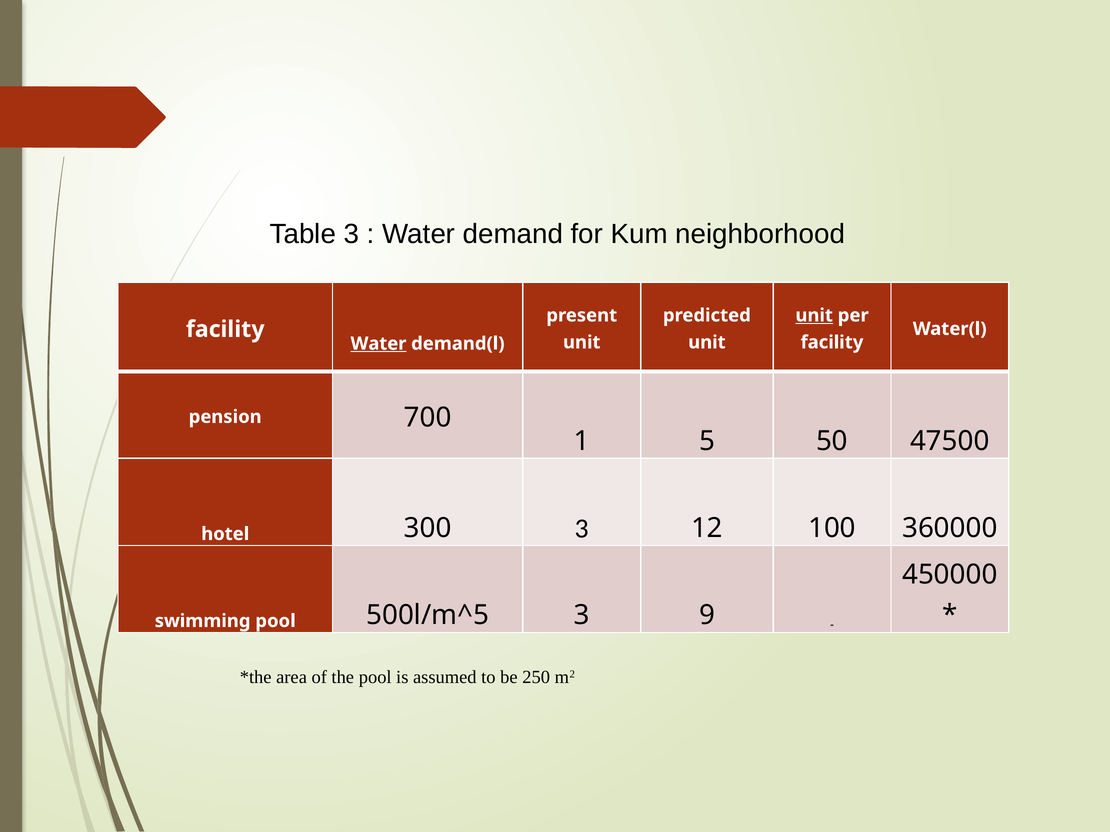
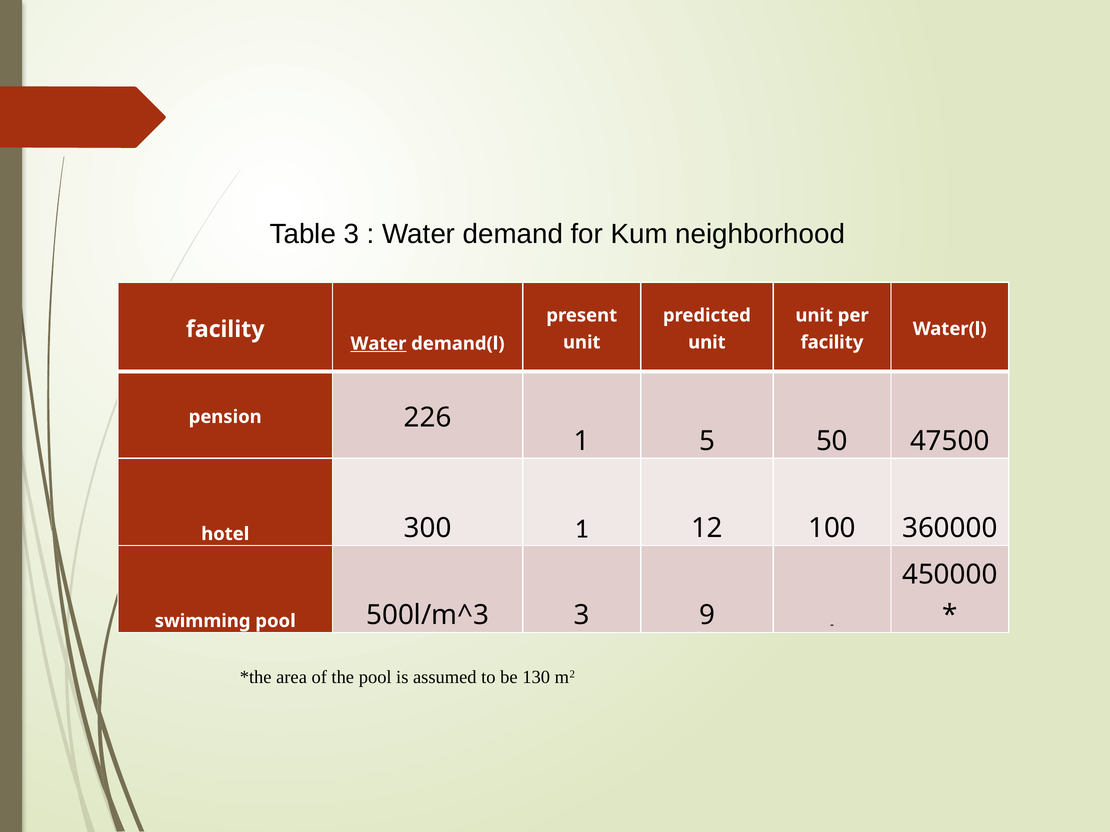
unit underline: present -> none (814, 316)
700: 700 -> 226 (428, 418)
3: 3 -> 1 (582, 529)
500l/m^5: 500l/m^5 -> 500l/m^3 (428, 616)
250: 250 -> 130 (536, 677)
